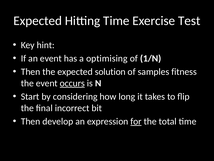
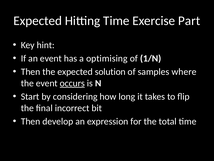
Test: Test -> Part (189, 21)
fitness: fitness -> where (184, 72)
for underline: present -> none (136, 121)
